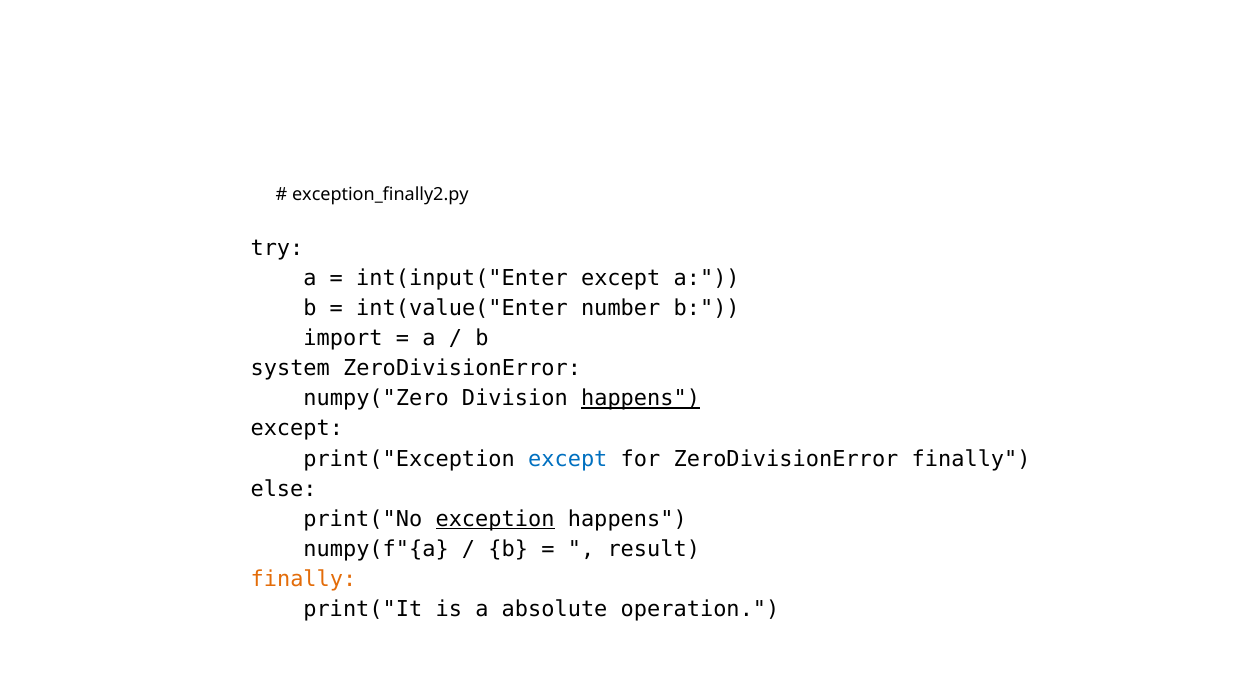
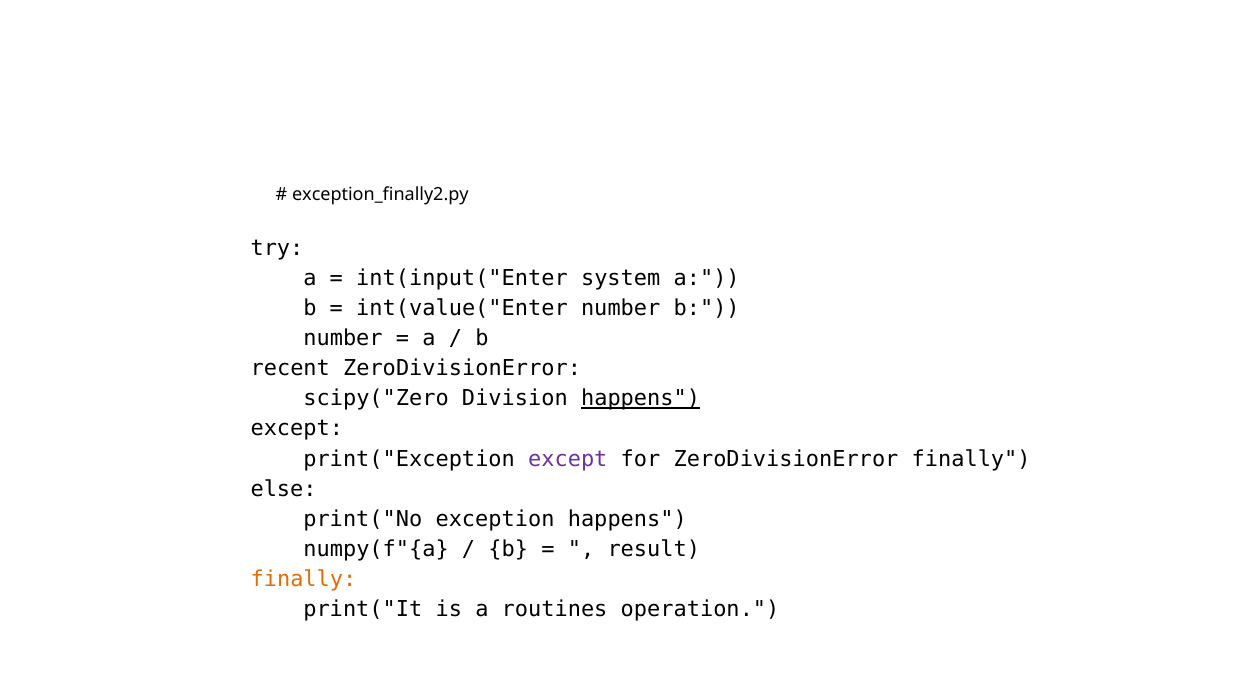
int(input("Enter except: except -> system (621, 278)
import: import -> number (343, 339)
system: system -> recent (290, 369)
numpy("Zero: numpy("Zero -> scipy("Zero (376, 399)
except colour: blue -> purple (568, 459)
exception underline: present -> none (495, 519)
absolute: absolute -> routines (555, 610)
